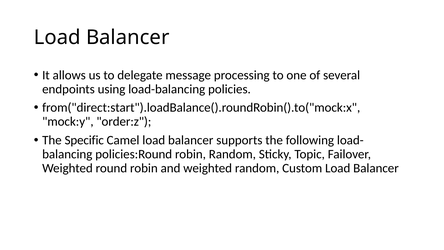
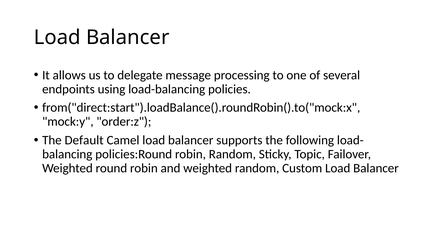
Specific: Specific -> Default (84, 140)
